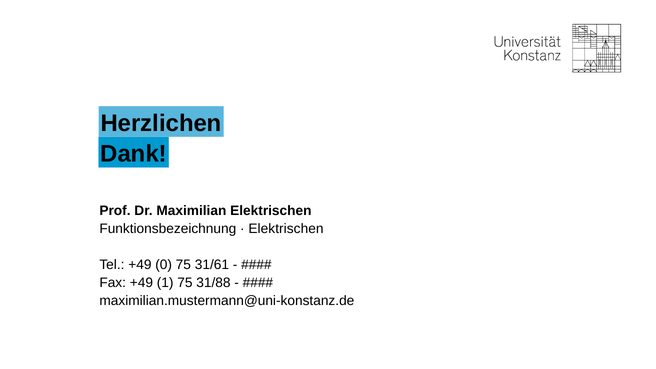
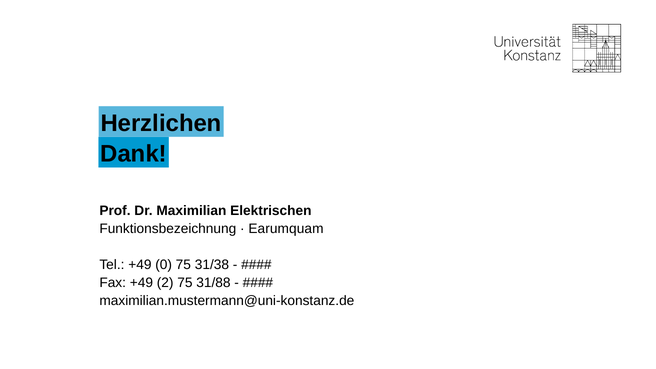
Elektrischen: Elektrischen -> Earumquam (286, 229)
31/61: 31/61 -> 31/38 (212, 265)
1: 1 -> 2 (165, 283)
